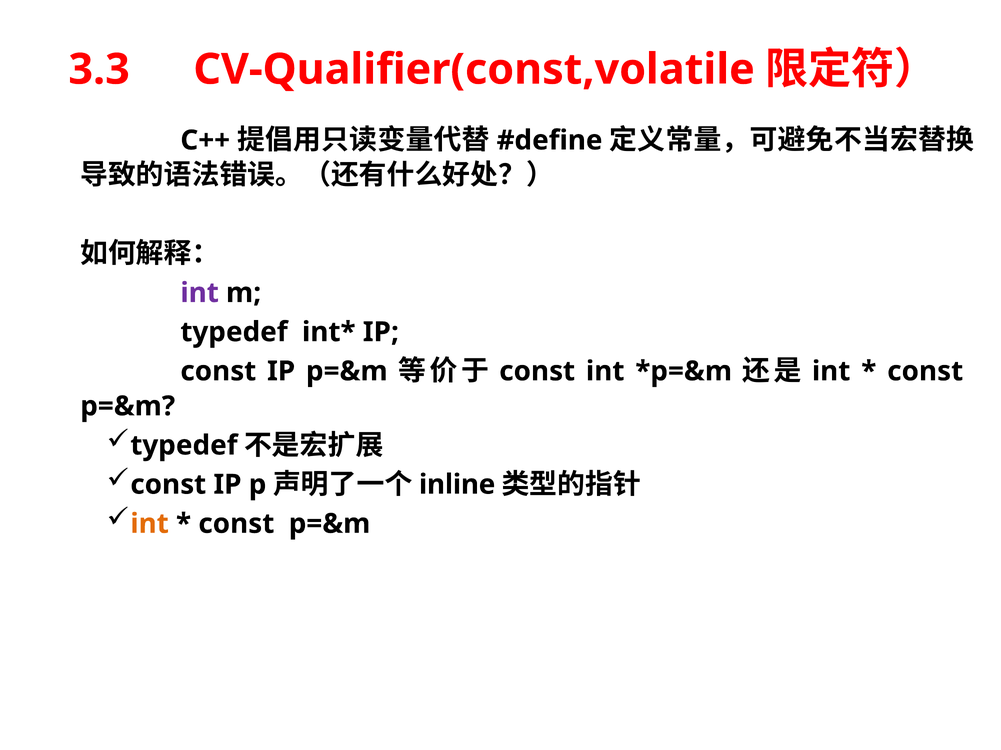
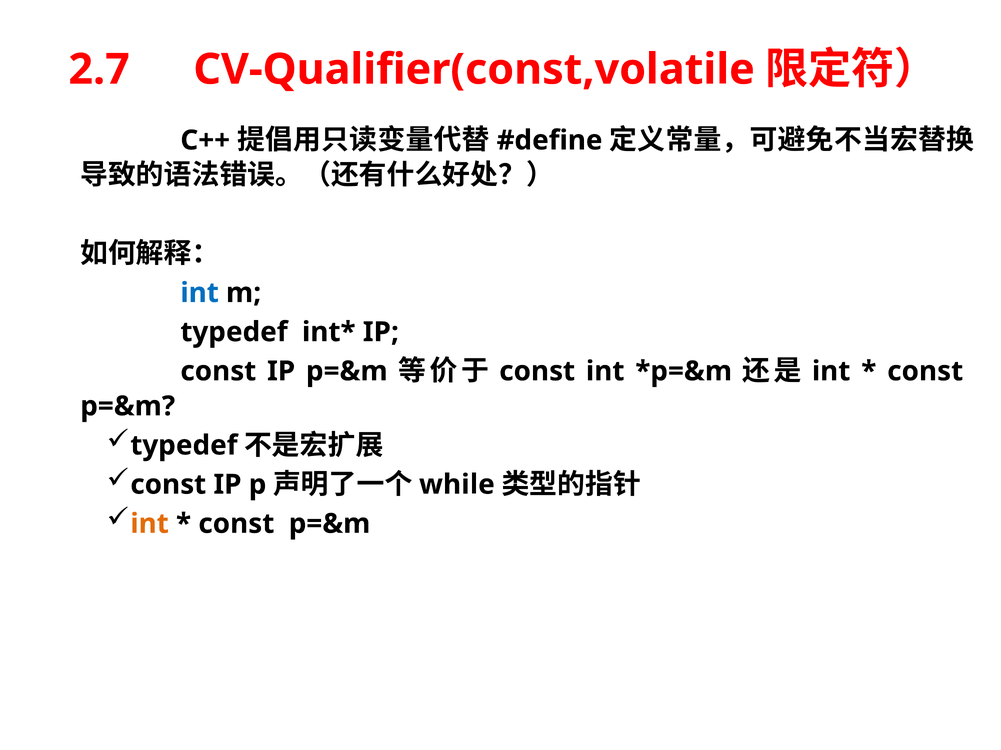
3.3: 3.3 -> 2.7 (99, 70)
int colour: purple -> blue (200, 293)
inline: inline -> while (457, 485)
